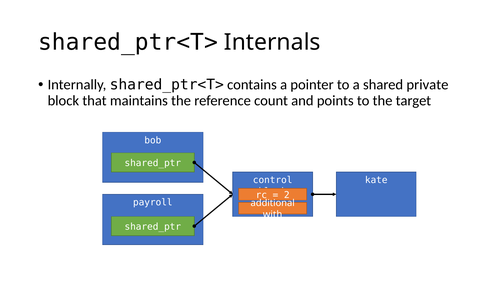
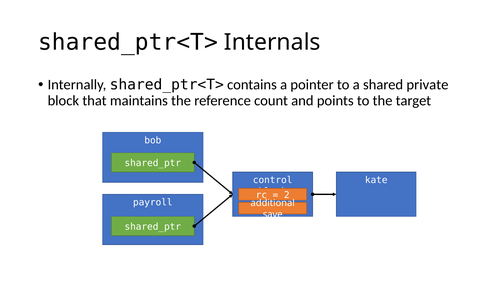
with: with -> save (273, 214)
